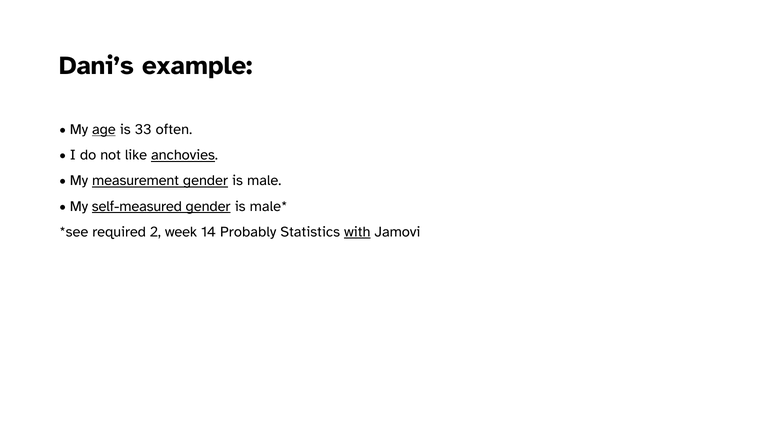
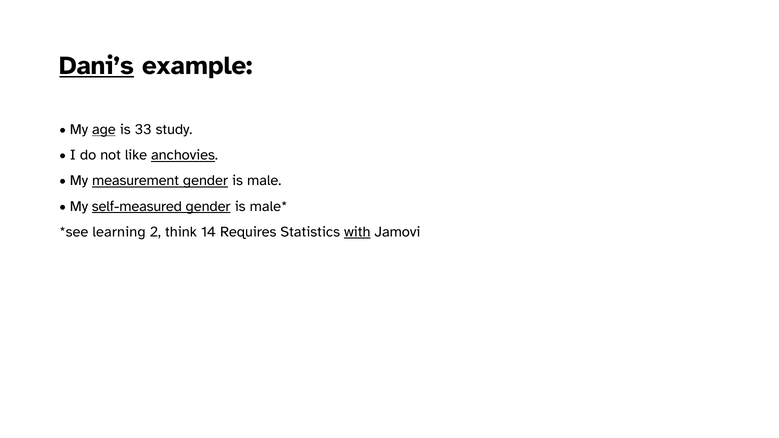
Dani’s underline: none -> present (97, 65)
often: often -> study (174, 129)
required: required -> learning (119, 232)
week: week -> think (181, 232)
Probably: Probably -> Requires (248, 232)
